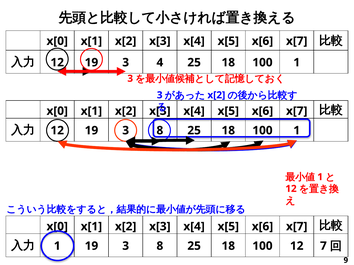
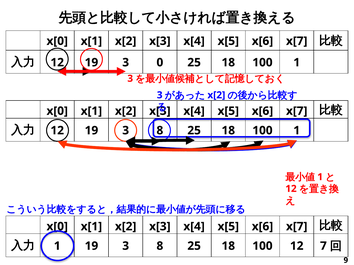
4: 4 -> 0 (160, 63)
